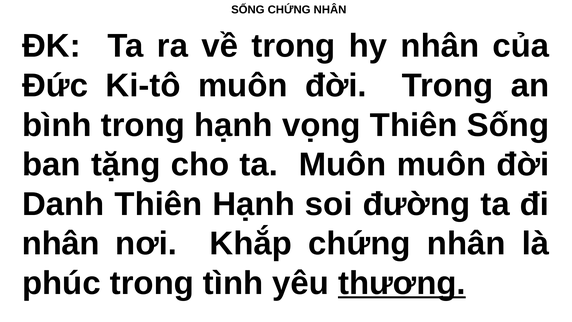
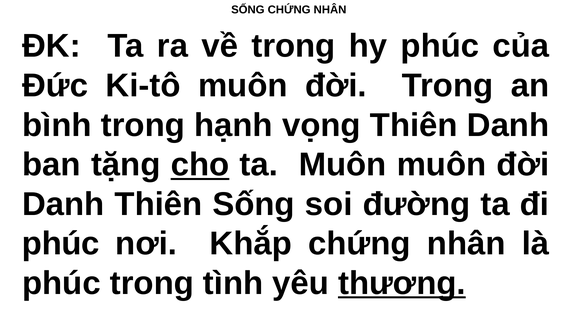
hy nhân: nhân -> phúc (440, 46)
Thiên Sống: Sống -> Danh (508, 125)
cho underline: none -> present (200, 165)
Thiên Hạnh: Hạnh -> Sống (254, 204)
nhân: nhân -> phúc (61, 244)
